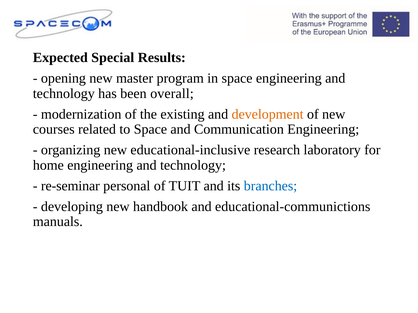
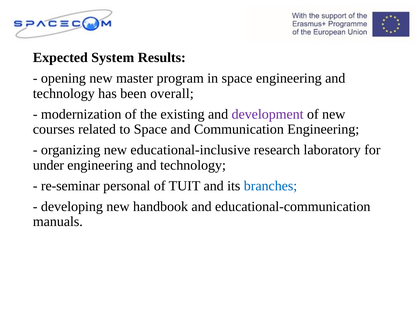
Special: Special -> System (113, 58)
development colour: orange -> purple (268, 114)
home: home -> under (48, 165)
educational-communictions: educational-communictions -> educational-communication (293, 207)
